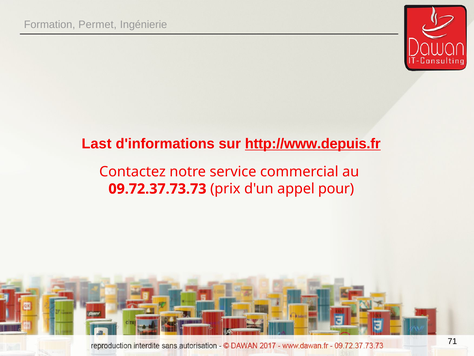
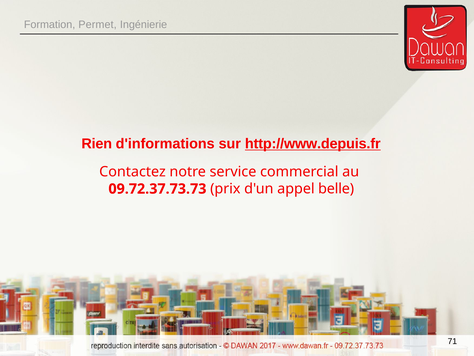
Last: Last -> Rien (97, 144)
pour: pour -> belle (336, 189)
